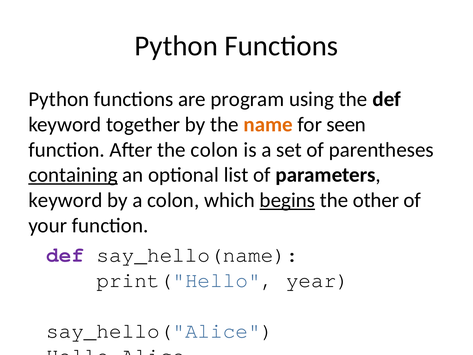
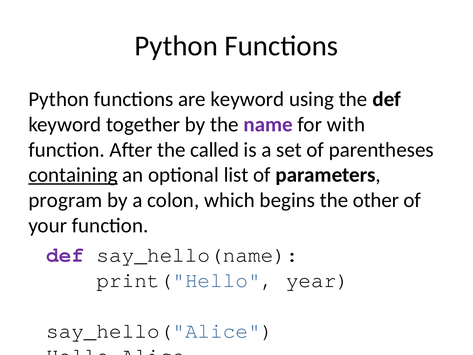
are program: program -> keyword (247, 99)
name colour: orange -> purple (268, 124)
seen: seen -> with (346, 124)
the colon: colon -> called (215, 150)
keyword: keyword -> program (65, 200)
begins underline: present -> none (287, 200)
